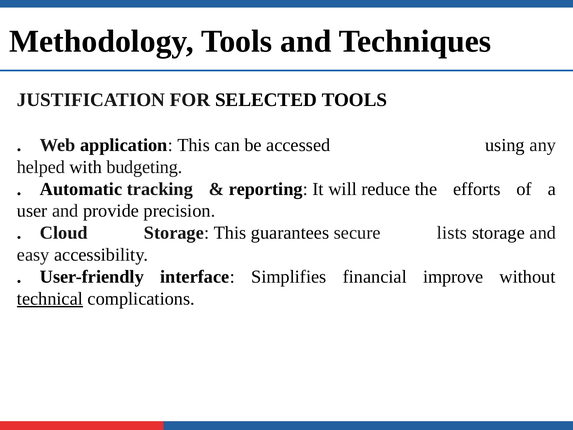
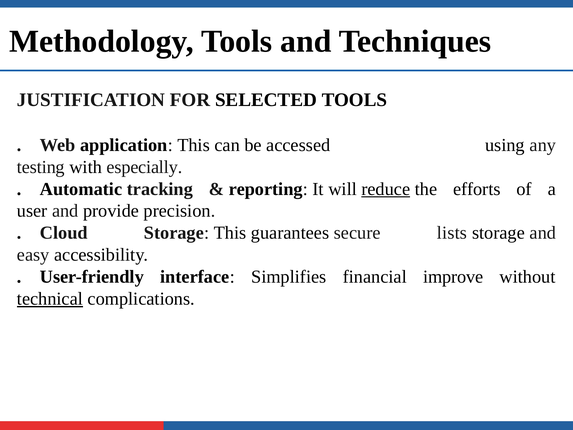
helped: helped -> testing (41, 167)
budgeting: budgeting -> especially (144, 167)
reduce underline: none -> present (386, 189)
